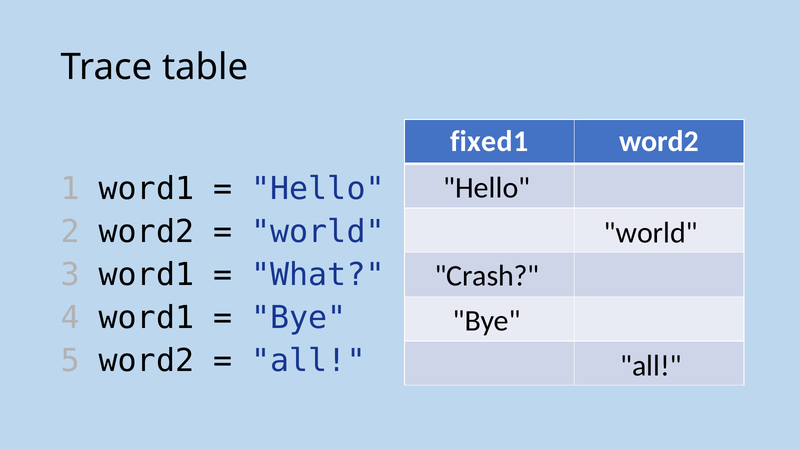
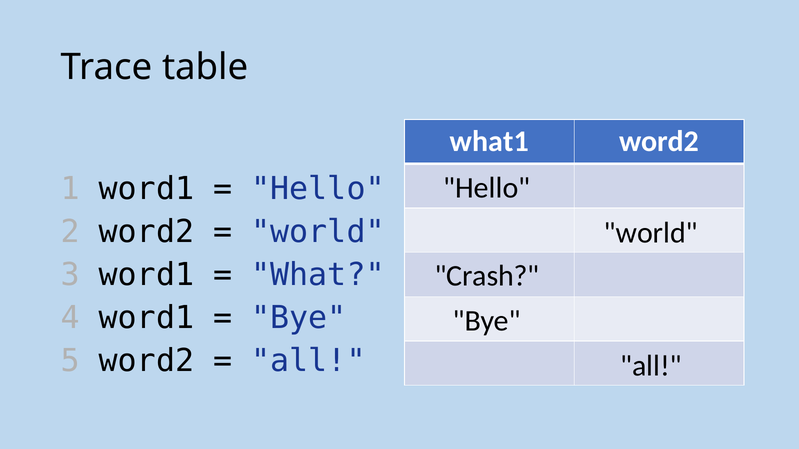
fixed1: fixed1 -> what1 (489, 141)
